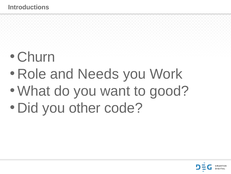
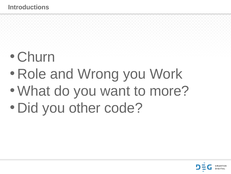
Needs: Needs -> Wrong (98, 74)
good: good -> more (169, 91)
